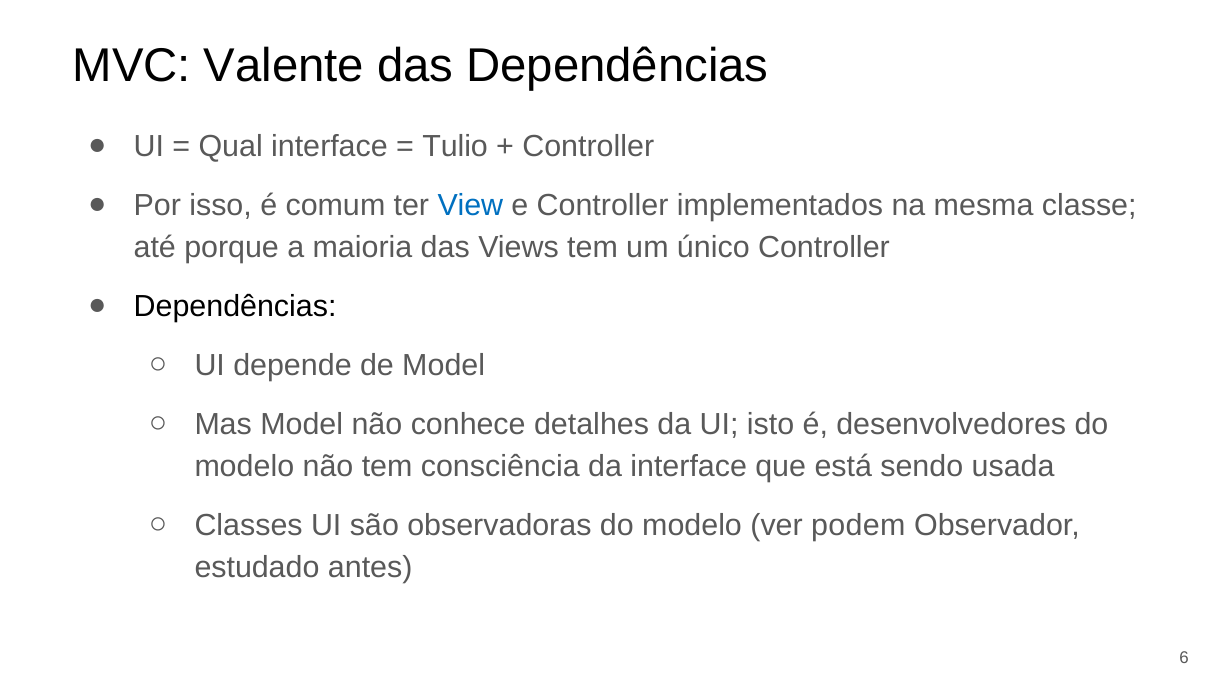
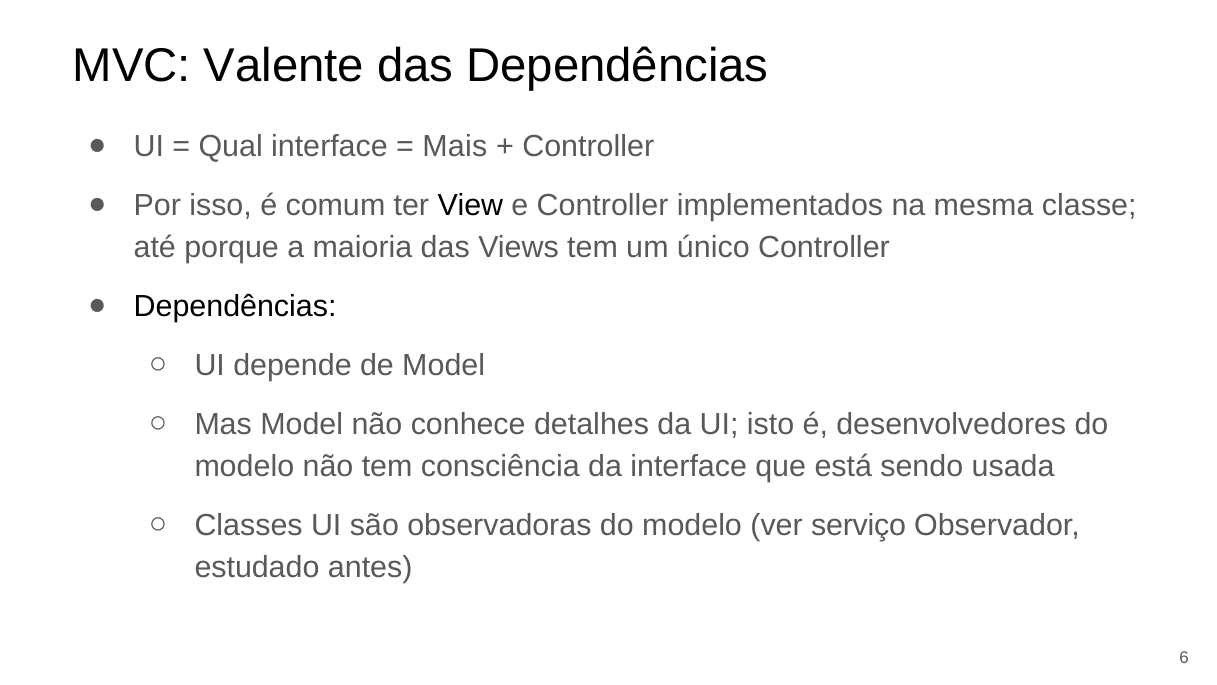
Tulio: Tulio -> Mais (455, 146)
View colour: blue -> black (470, 205)
podem: podem -> serviço (859, 525)
